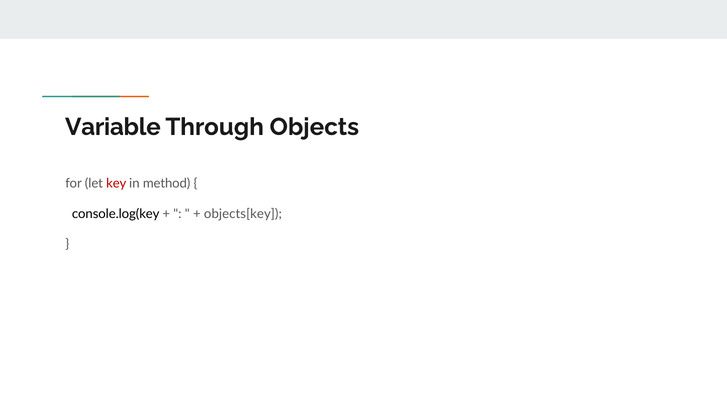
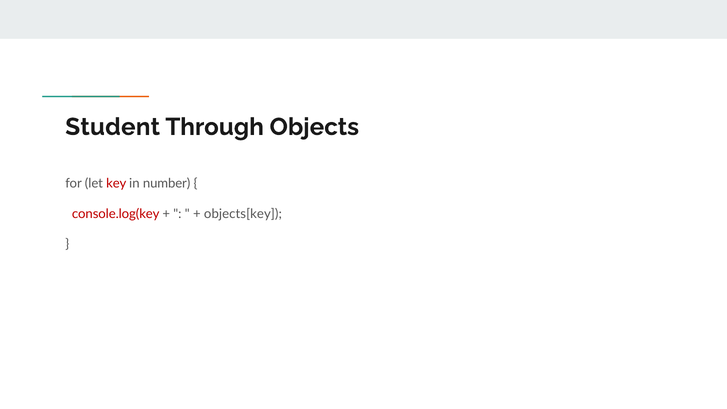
Variable: Variable -> Student (113, 127)
method: method -> number (167, 184)
console.log(key colour: black -> red (116, 214)
